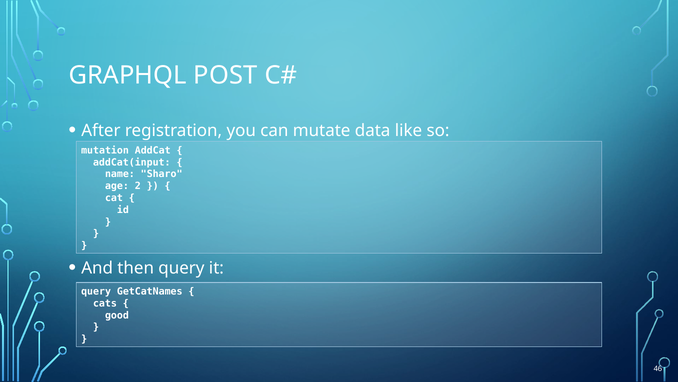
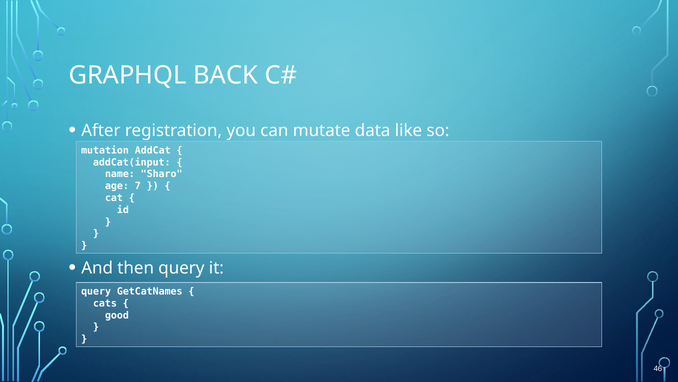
POST: POST -> BACK (226, 75)
2: 2 -> 7 (138, 186)
